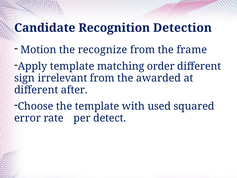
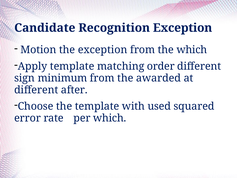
Recognition Detection: Detection -> Exception (183, 28)
the recognize: recognize -> exception (103, 50)
the frame: frame -> which (192, 50)
irrelevant: irrelevant -> minimum (63, 78)
per detect: detect -> which (110, 118)
